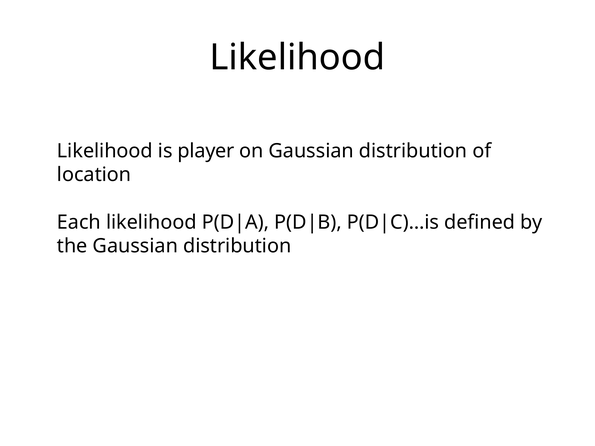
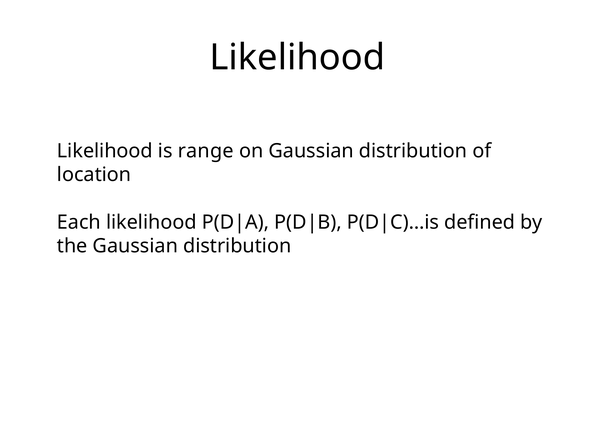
player: player -> range (206, 151)
